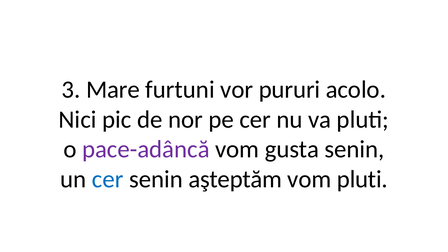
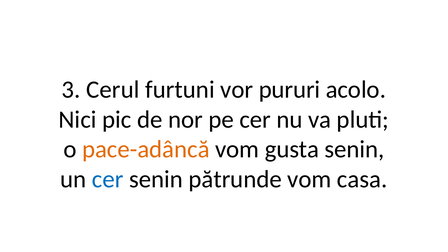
Mare: Mare -> Cerul (113, 90)
pace-adâncă colour: purple -> orange (146, 149)
aşteptăm: aşteptăm -> pătrunde (235, 179)
vom pluti: pluti -> casa (362, 179)
